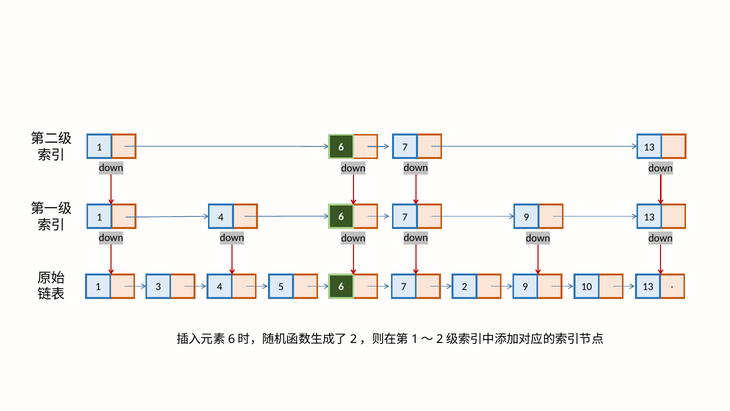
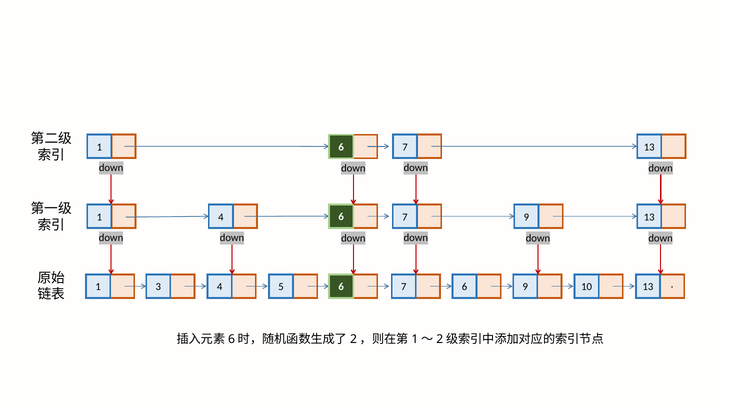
7 2: 2 -> 6 (464, 287)
